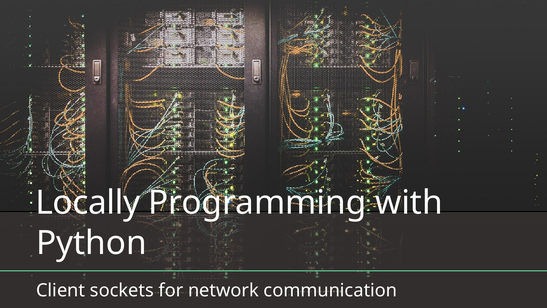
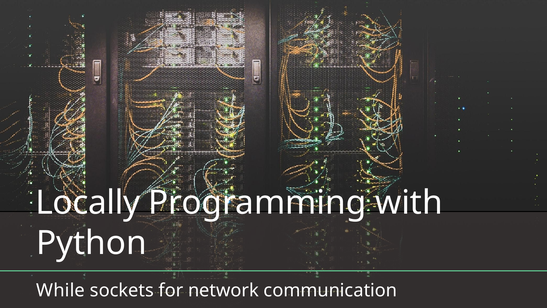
Client: Client -> While (61, 290)
